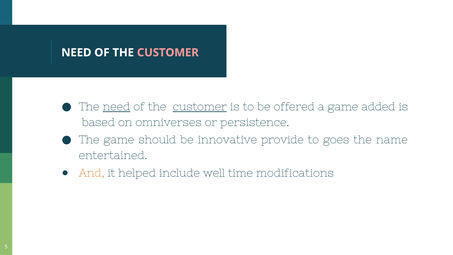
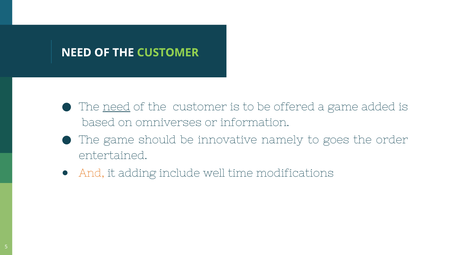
CUSTOMER colour: pink -> light green (168, 53)
customer underline: present -> none (200, 107)
persistence: persistence -> information (255, 122)
provide: provide -> namely (282, 140)
name: name -> order (392, 140)
helped: helped -> adding (137, 173)
